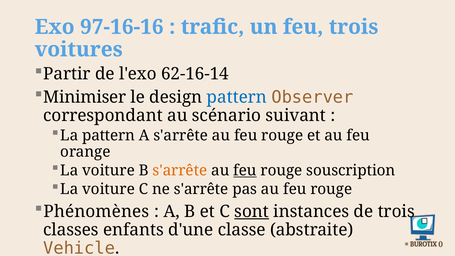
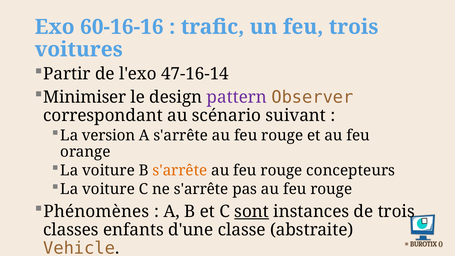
97-16-16: 97-16-16 -> 60-16-16 (122, 27)
62-16-14: 62-16-14 -> 47-16-14 (195, 74)
pattern colour: blue -> purple (237, 97)
La pattern: pattern -> version (109, 135)
feu underline: present -> none (245, 170)
souscription: souscription -> concepteurs (351, 170)
